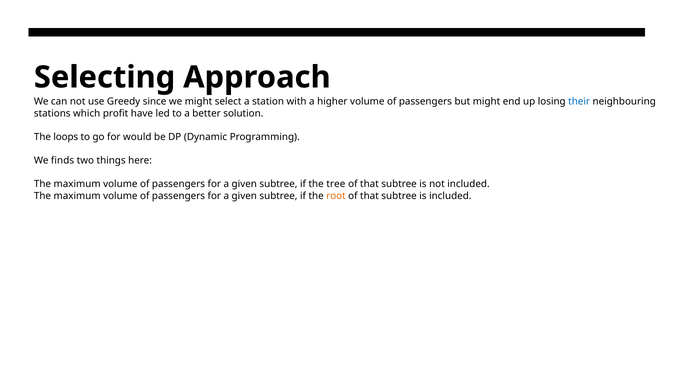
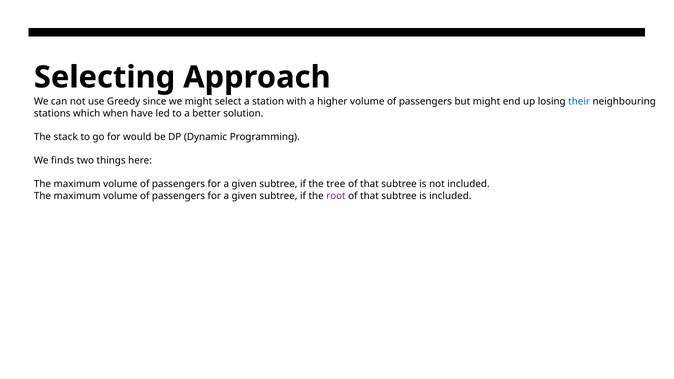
profit: profit -> when (116, 113)
loops: loops -> stack (66, 137)
root colour: orange -> purple (336, 196)
